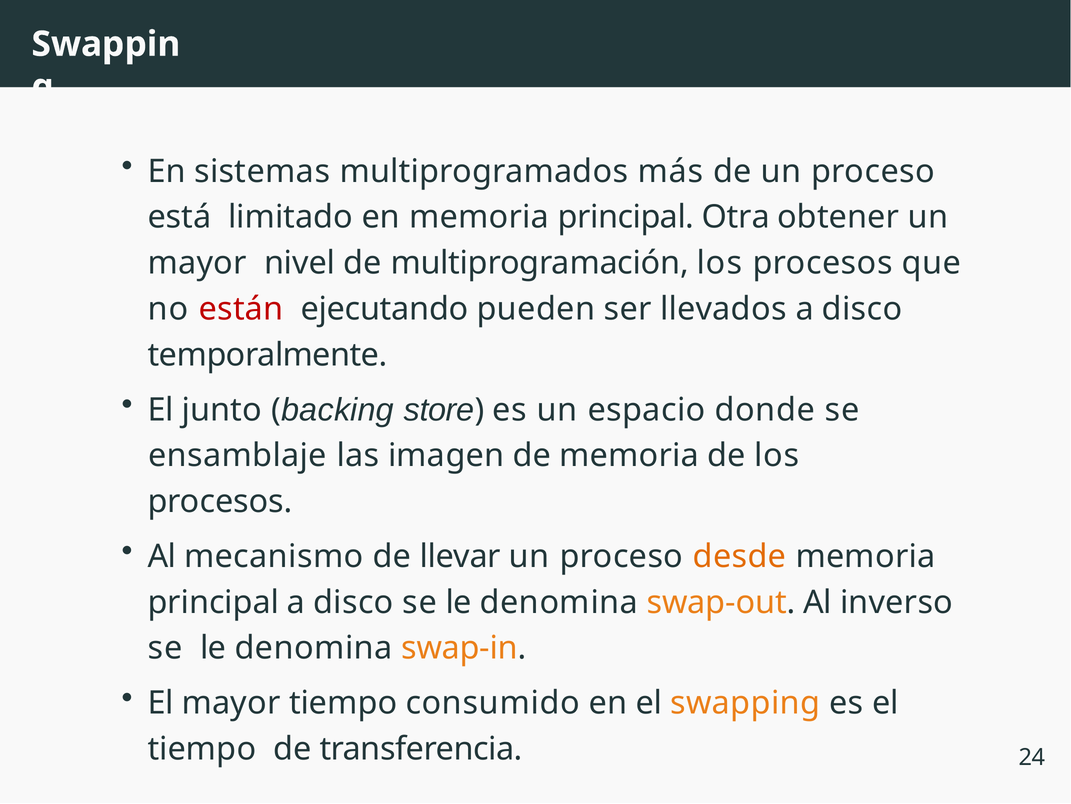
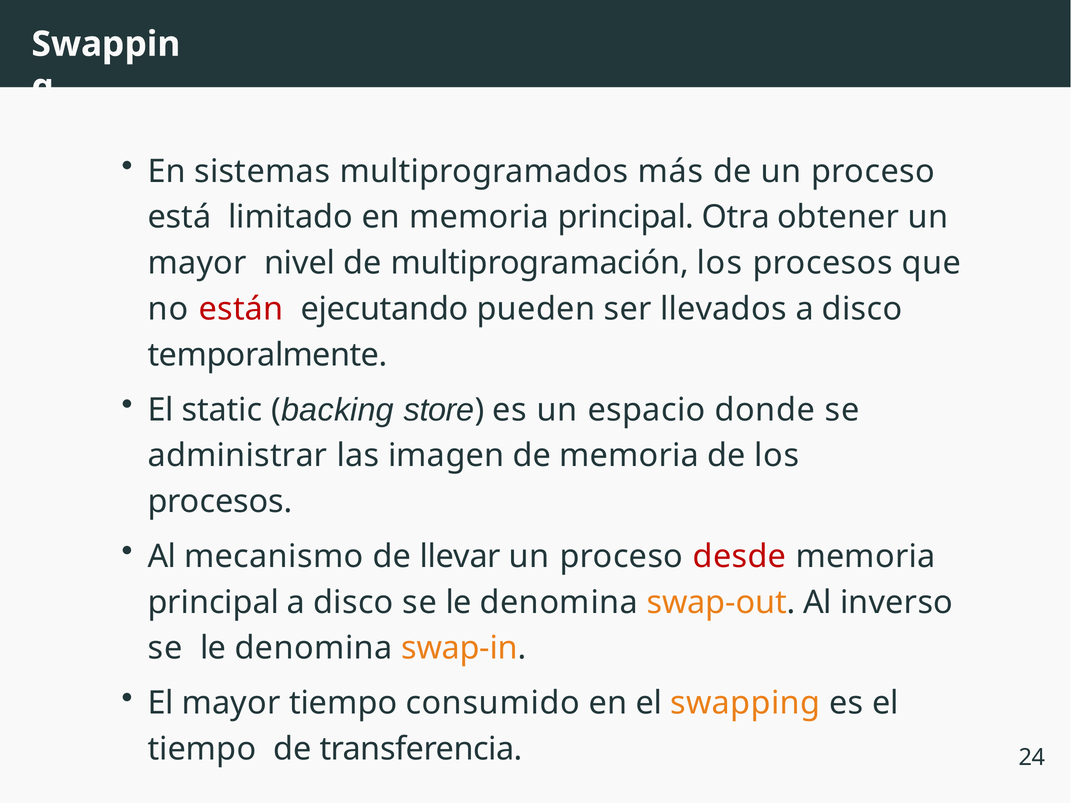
junto: junto -> static (222, 410)
ensamblaje: ensamblaje -> administrar (238, 456)
desde colour: orange -> red (739, 556)
